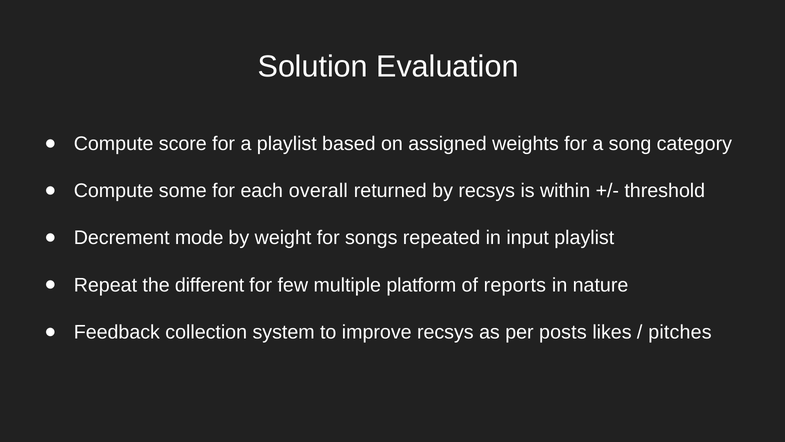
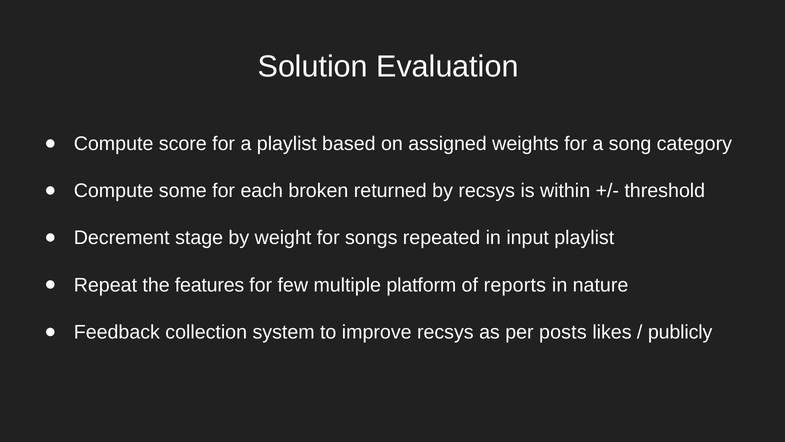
overall: overall -> broken (318, 191)
mode: mode -> stage (199, 238)
different: different -> features (210, 285)
pitches: pitches -> publicly (680, 332)
